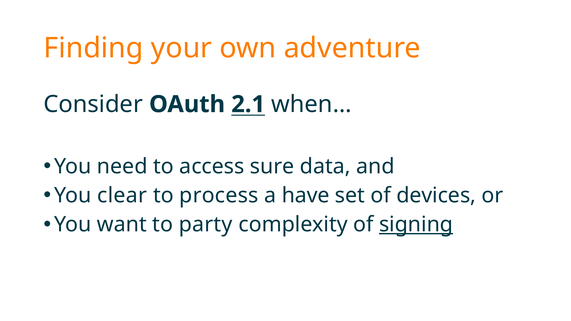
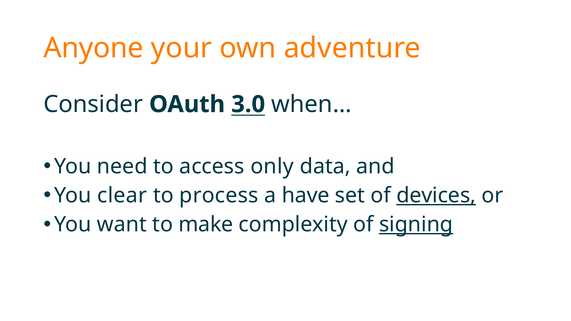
Finding: Finding -> Anyone (94, 48)
2.1: 2.1 -> 3.0 (248, 104)
sure: sure -> only (272, 166)
devices underline: none -> present (436, 195)
party: party -> make (206, 225)
